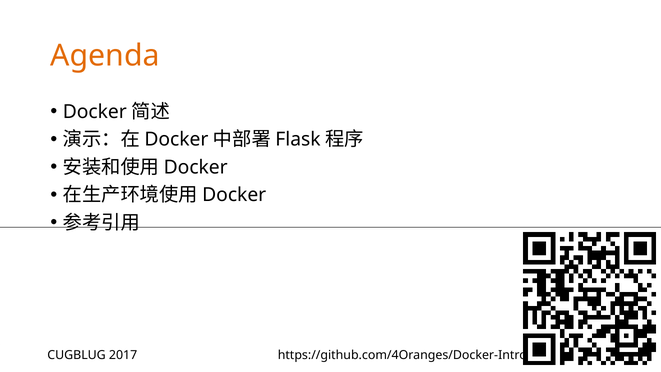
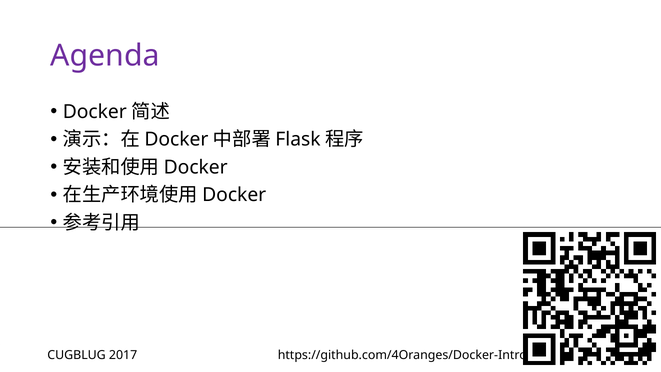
Agenda colour: orange -> purple (105, 56)
